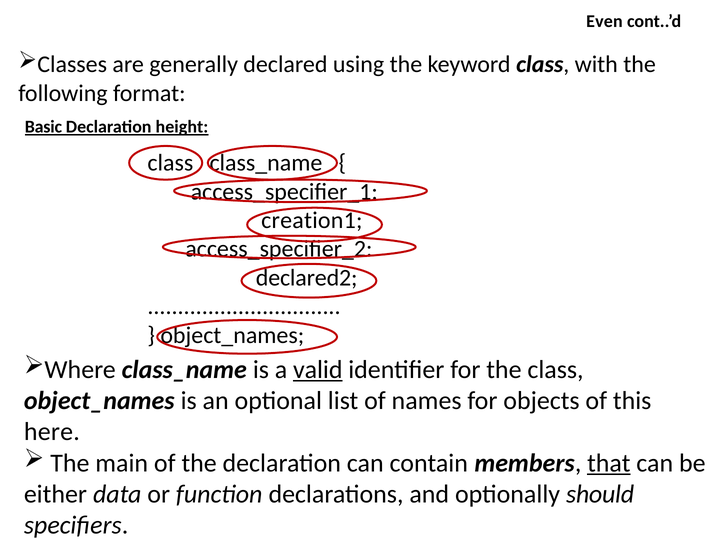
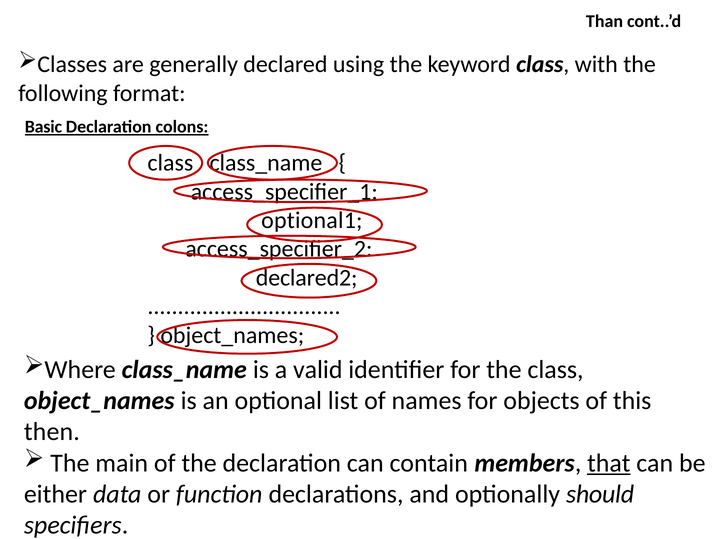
Even: Even -> Than (605, 21)
height: height -> colons (182, 127)
creation1: creation1 -> optional1 (312, 220)
valid underline: present -> none (318, 370)
here: here -> then (52, 432)
